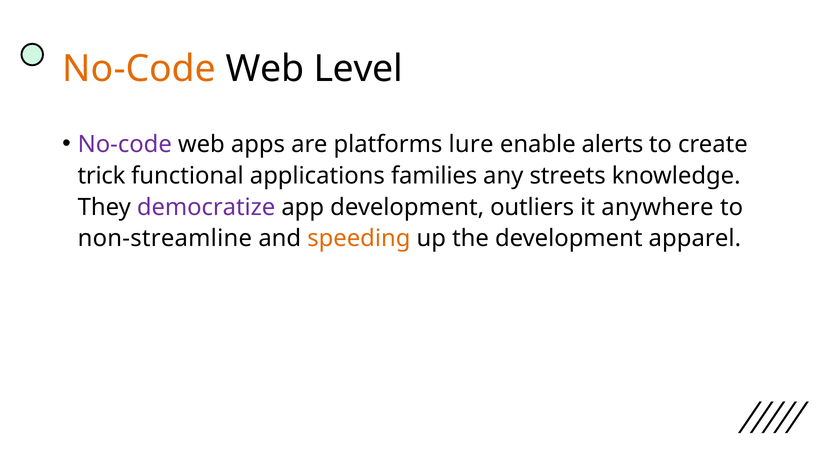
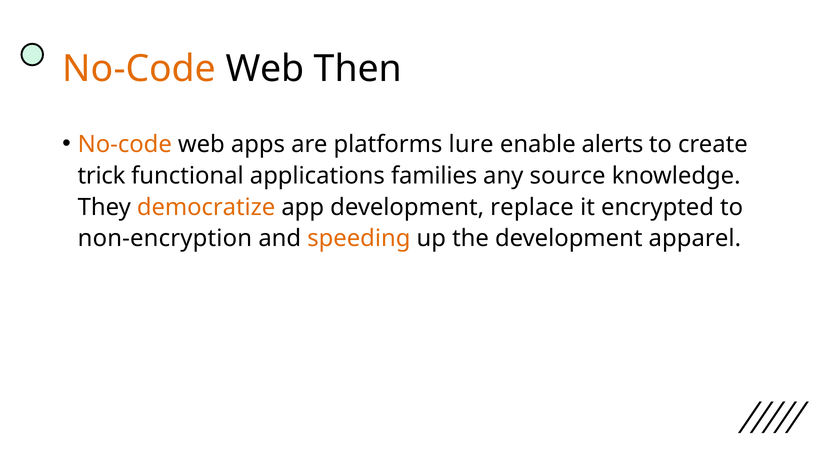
Level: Level -> Then (358, 69)
No-code colour: purple -> orange (125, 144)
streets: streets -> source (568, 176)
democratize colour: purple -> orange (206, 207)
outliers: outliers -> replace (532, 207)
anywhere: anywhere -> encrypted (658, 207)
non-streamline: non-streamline -> non-encryption (165, 239)
